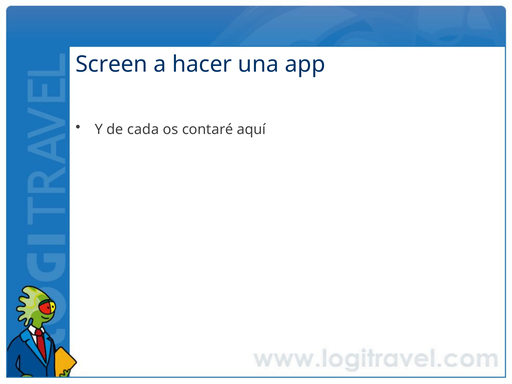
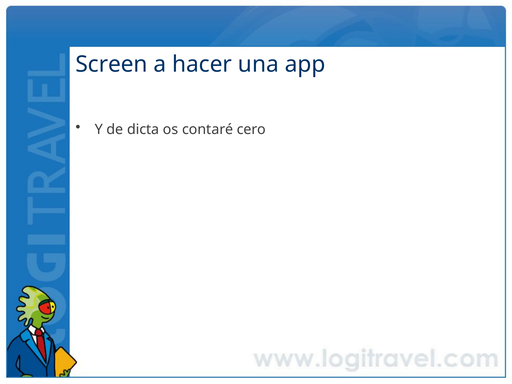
cada: cada -> dicta (143, 129)
aquí: aquí -> cero (251, 129)
